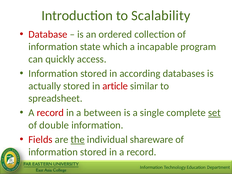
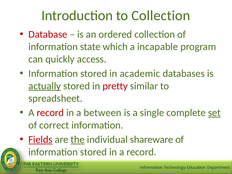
to Scalability: Scalability -> Collection (161, 15)
according: according -> academic (140, 74)
actually underline: none -> present (45, 86)
article: article -> pretty (115, 86)
double: double -> correct (54, 125)
Fields underline: none -> present (40, 140)
